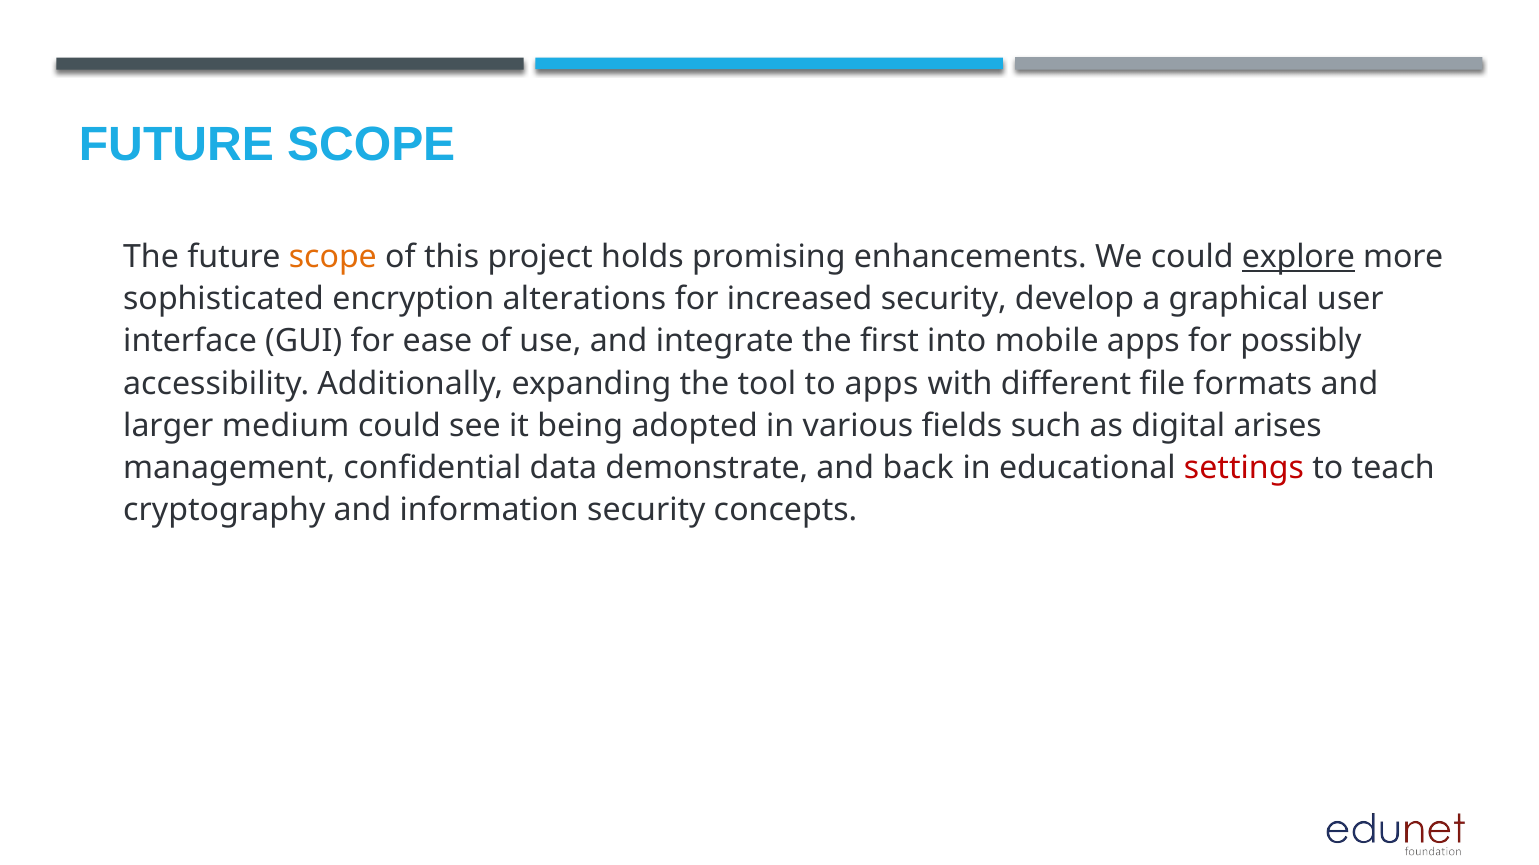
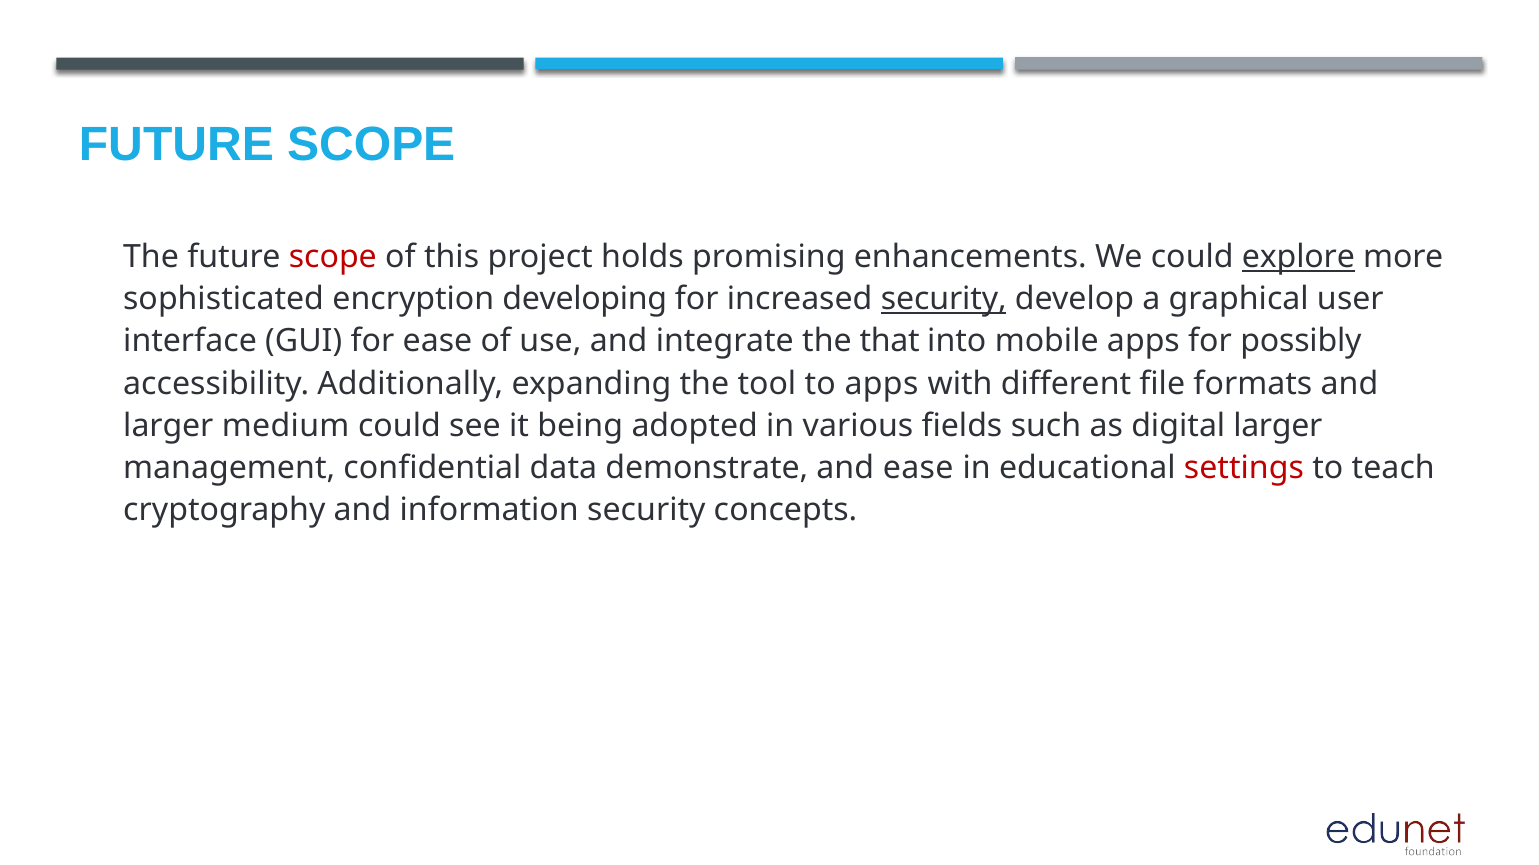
scope colour: orange -> red (333, 257)
alterations: alterations -> developing (585, 299)
security underline: none -> present (944, 299)
first: first -> that (890, 342)
digital arises: arises -> larger (1278, 426)
and back: back -> ease (918, 469)
